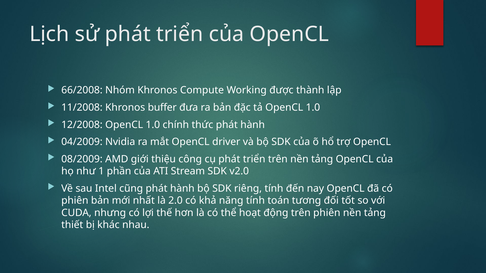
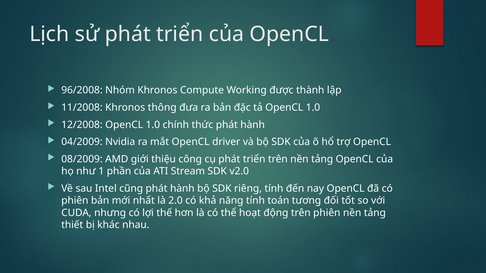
66/2008: 66/2008 -> 96/2008 (82, 90)
buffer: buffer -> thông (162, 108)
